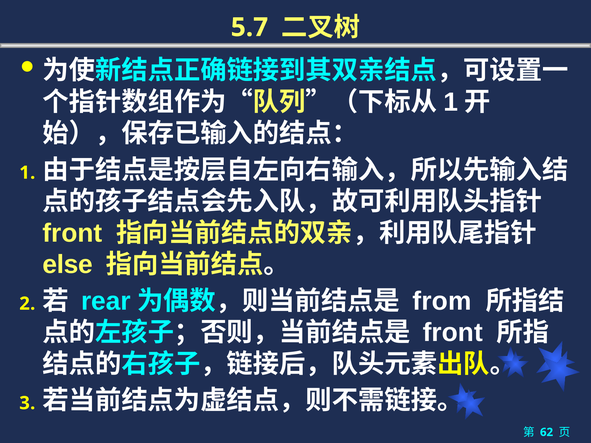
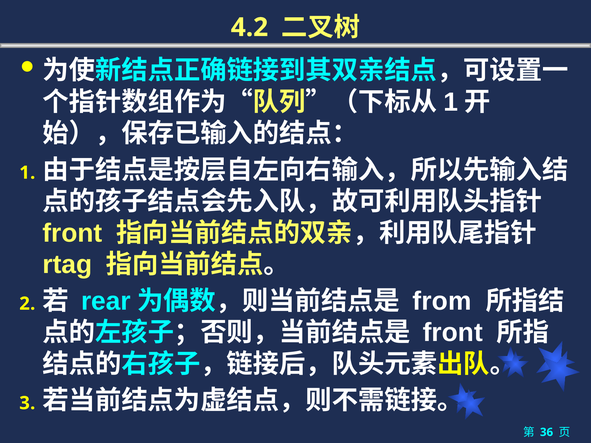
5.7: 5.7 -> 4.2 (249, 27)
else: else -> rtag (67, 265)
62: 62 -> 36 (547, 432)
